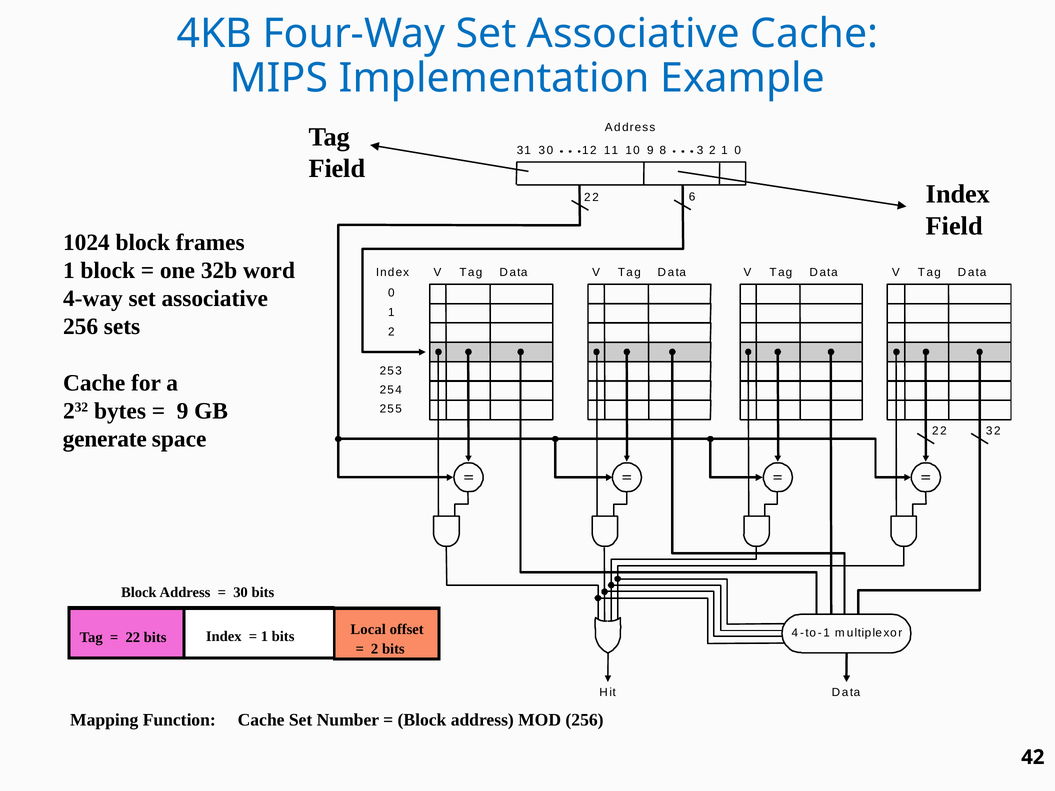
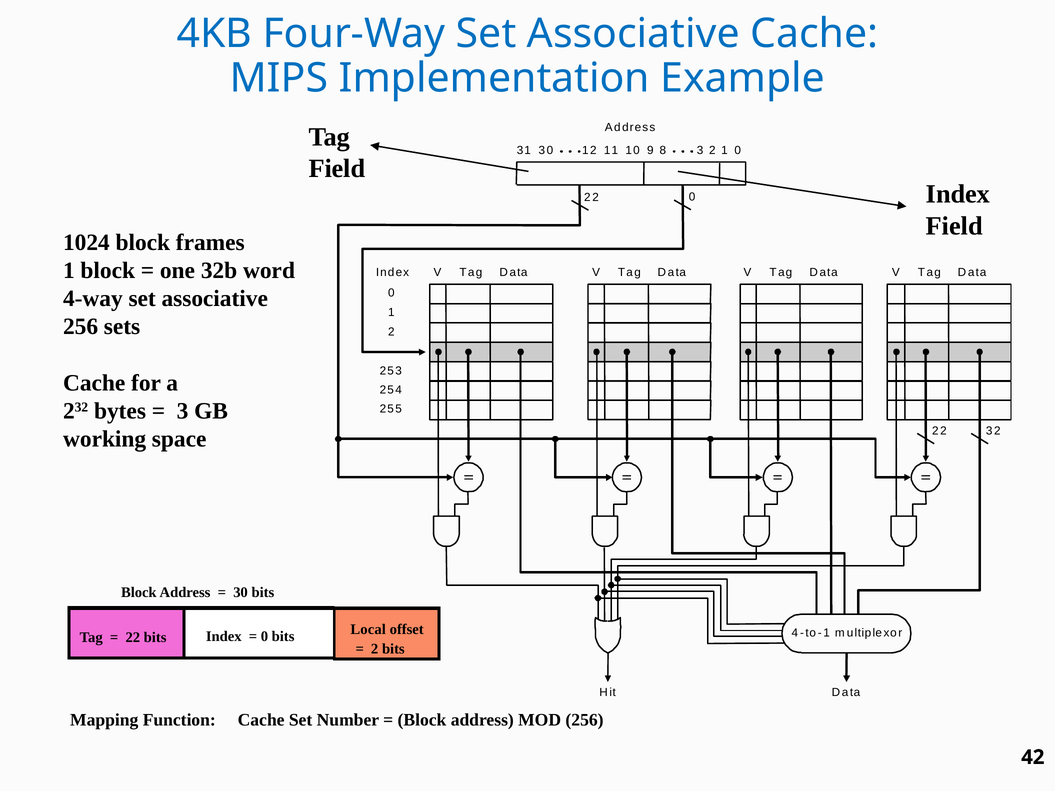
22 6: 6 -> 0 (692, 197)
9: 9 -> 3 (183, 411)
generate: generate -> working (105, 439)
1: 1 -> 0 (264, 637)
